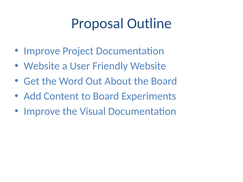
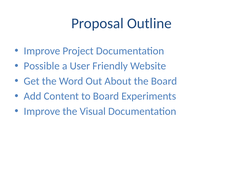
Website: Website -> Possible (42, 66)
